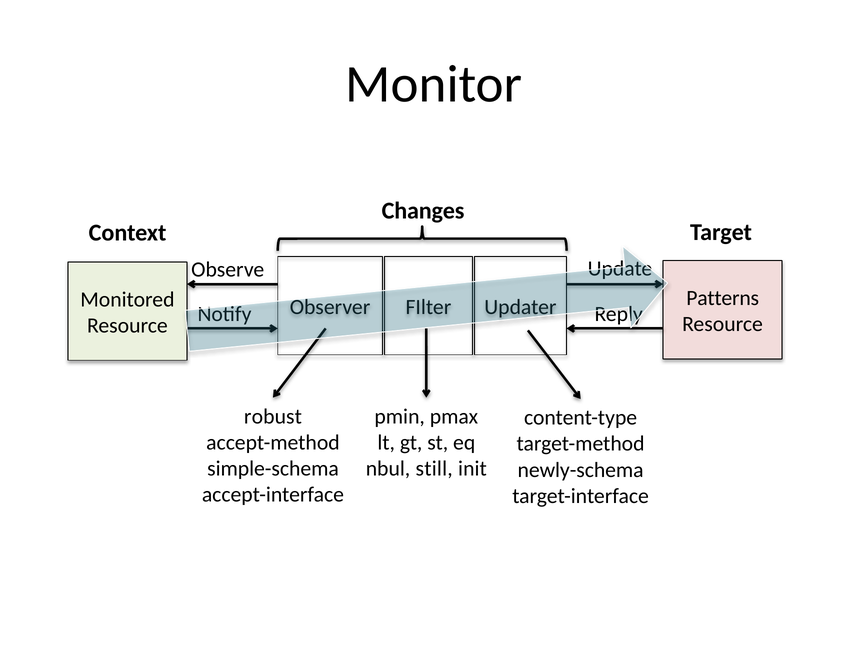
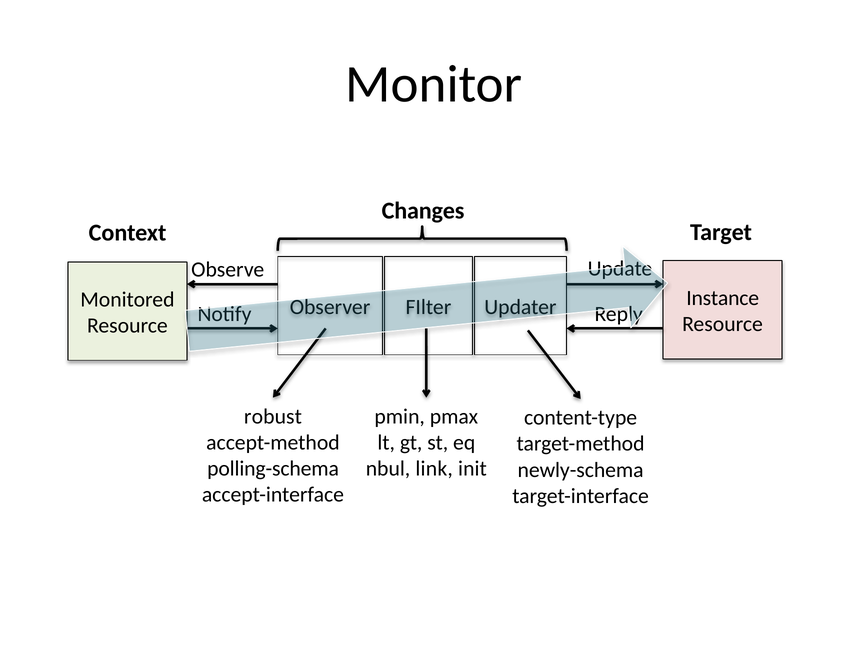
Patterns: Patterns -> Instance (723, 298)
simple-schema: simple-schema -> polling-schema (273, 468)
still: still -> link (434, 468)
